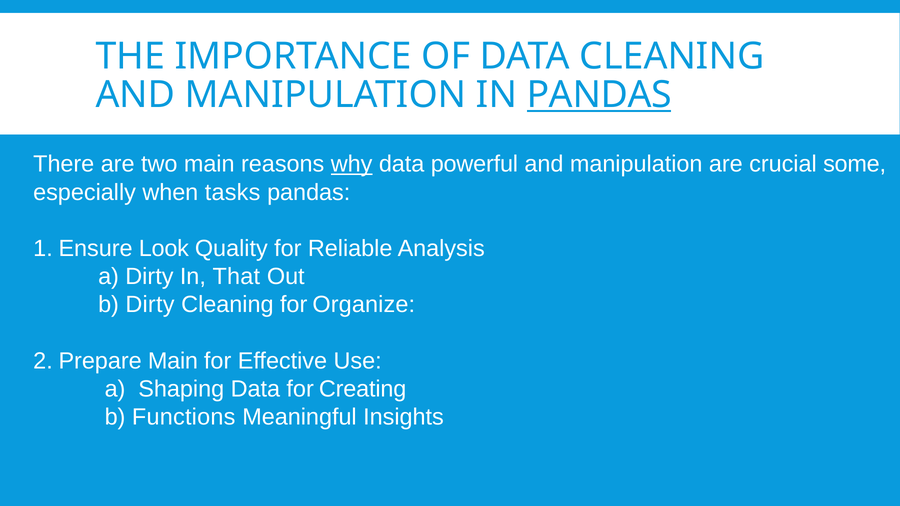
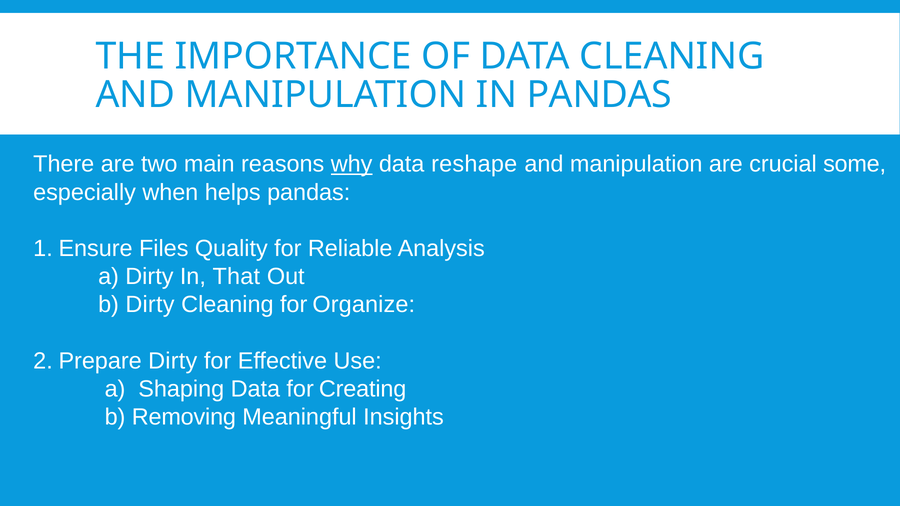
PANDAS underline: present -> none (599, 95)
powerful: powerful -> reshape (474, 164)
tasks: tasks -> helps (233, 192)
Look: Look -> Files (164, 249)
Main: Main -> Dirty (173, 361)
Functions: Functions -> Removing (184, 417)
